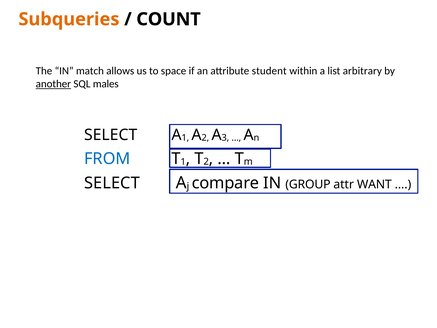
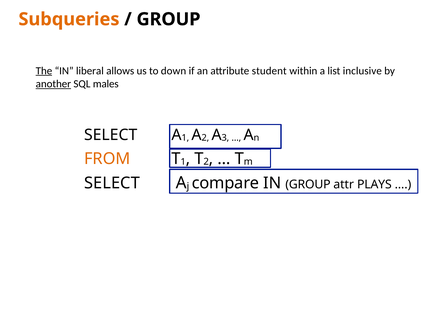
COUNT: COUNT -> GROUP (169, 19)
The underline: none -> present (44, 71)
match: match -> liberal (90, 71)
space: space -> down (174, 71)
arbitrary: arbitrary -> inclusive (362, 71)
FROM colour: blue -> orange (107, 159)
WANT: WANT -> PLAYS (374, 184)
